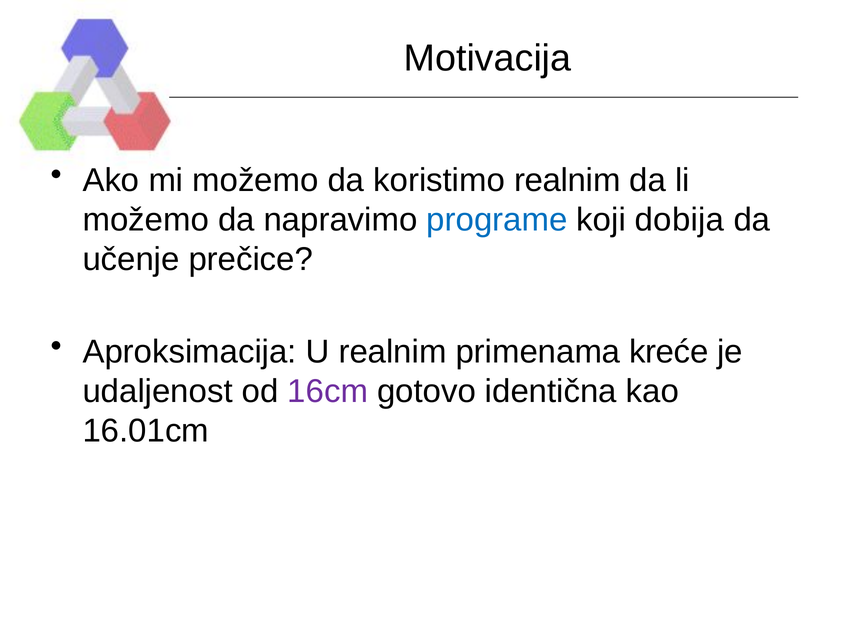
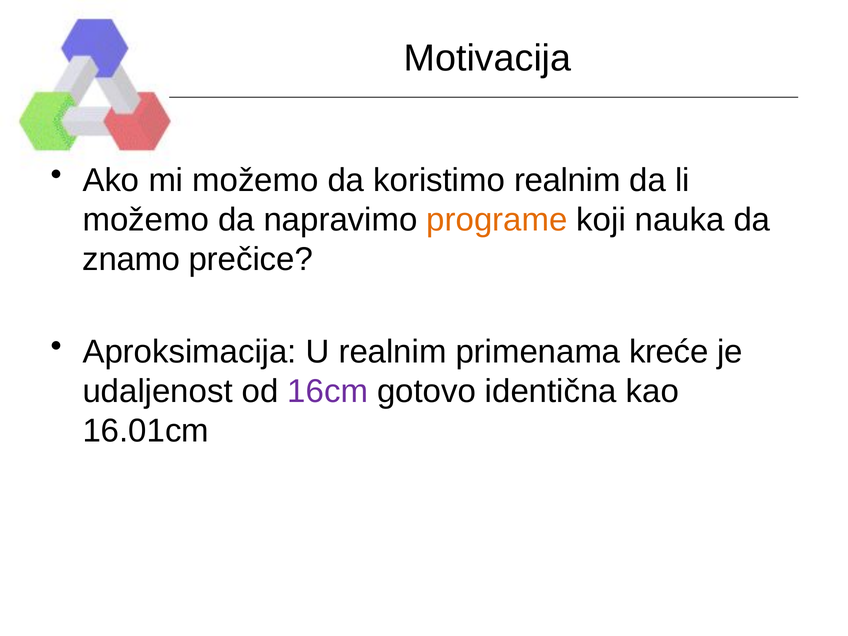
programe colour: blue -> orange (497, 220)
dobija: dobija -> nauka (680, 220)
učenje: učenje -> znamo (131, 259)
